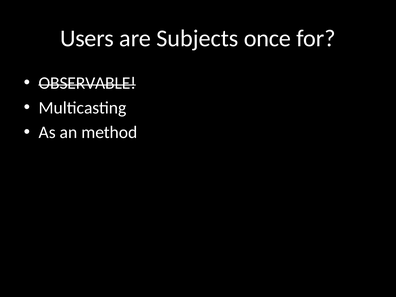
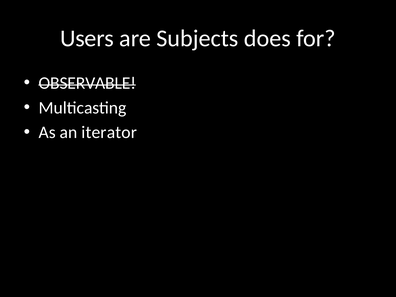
once: once -> does (267, 38)
method: method -> iterator (109, 132)
